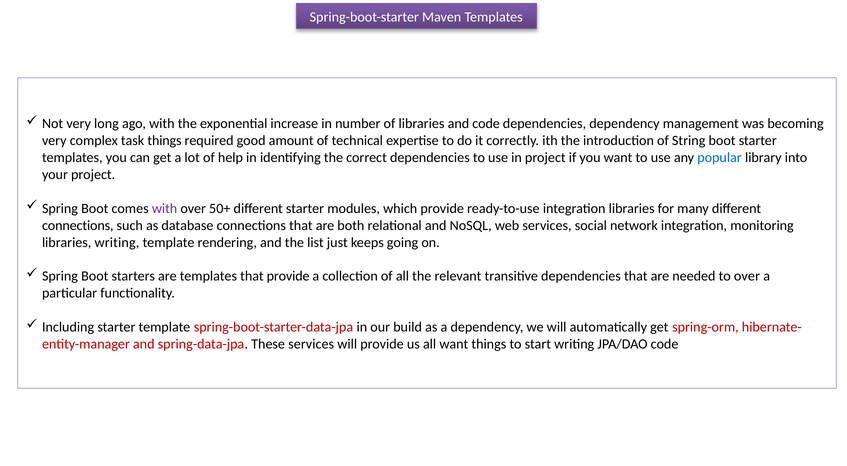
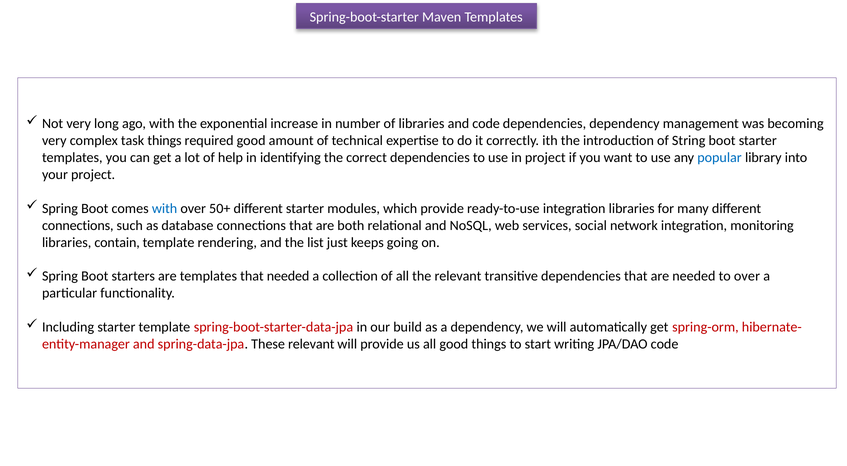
with colour: purple -> blue (165, 208)
libraries writing: writing -> contain (117, 242)
that provide: provide -> needed (288, 276)
These services: services -> relevant (311, 344)
all want: want -> good (454, 344)
